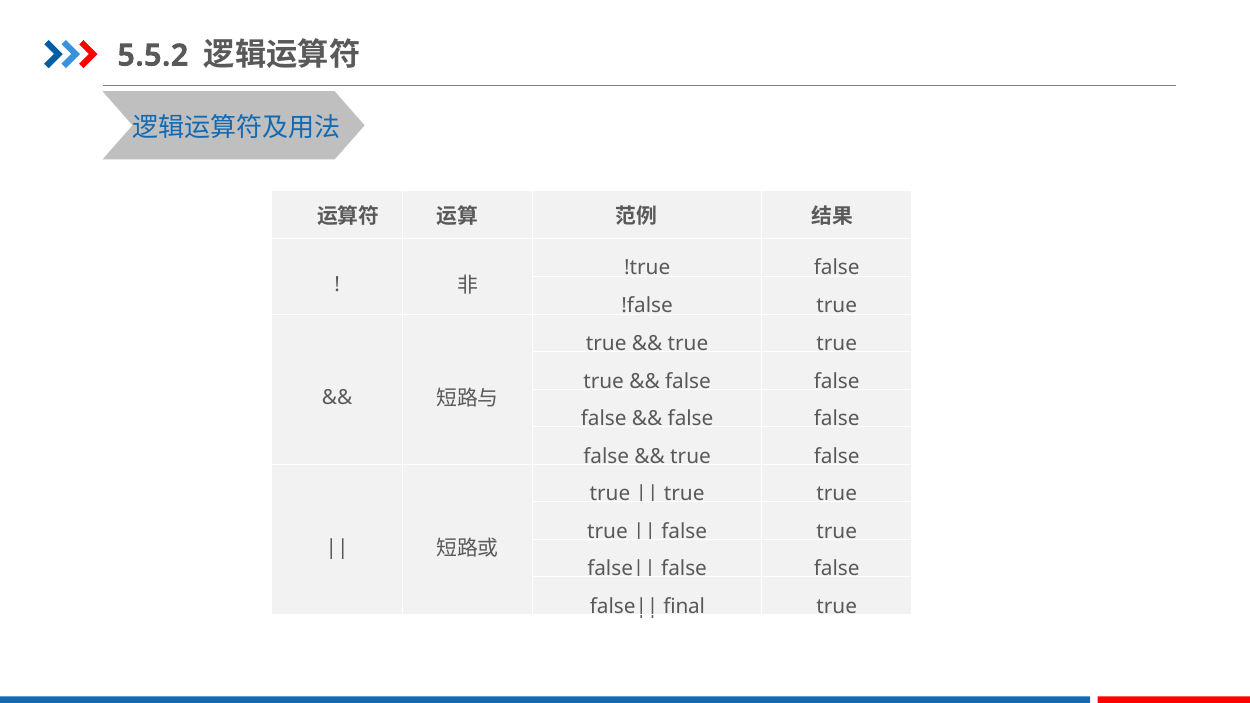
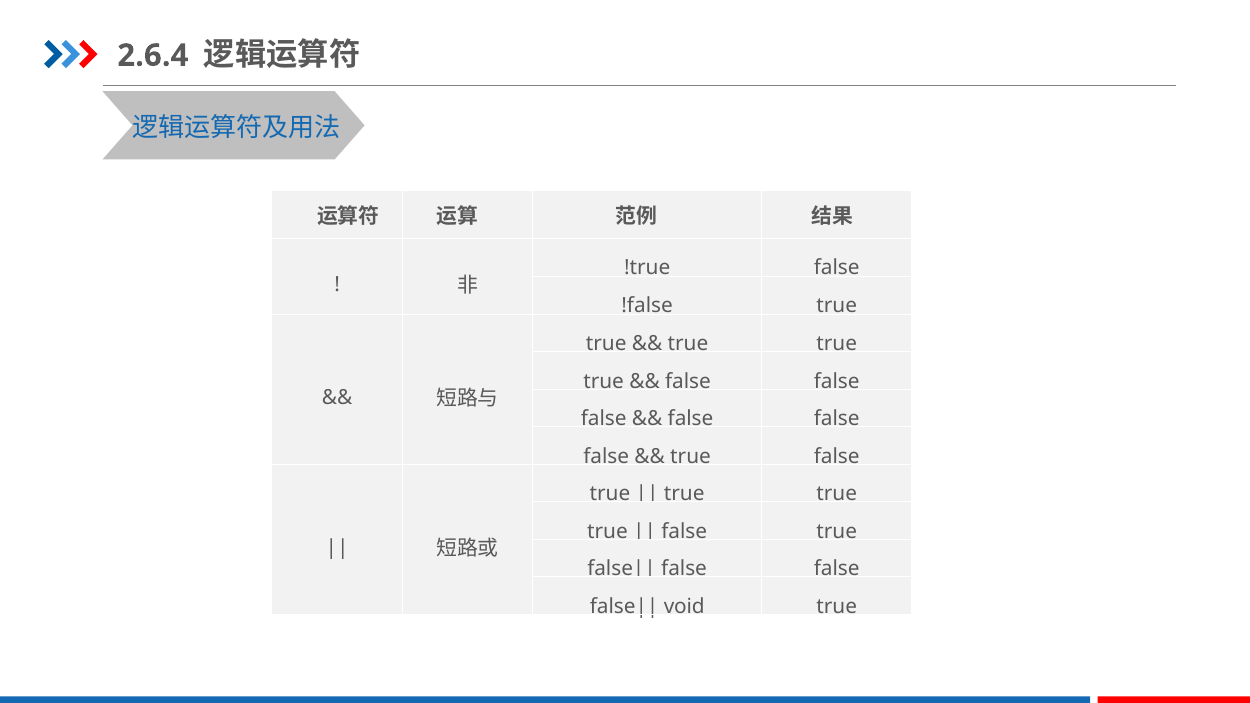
5.5.2: 5.5.2 -> 2.6.4 (153, 56)
final: final -> void (684, 607)
